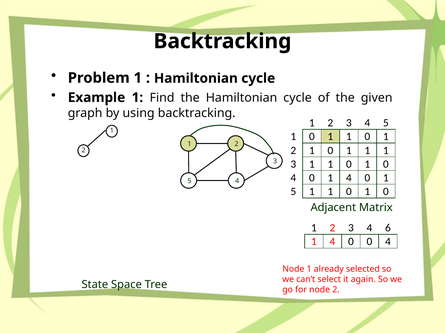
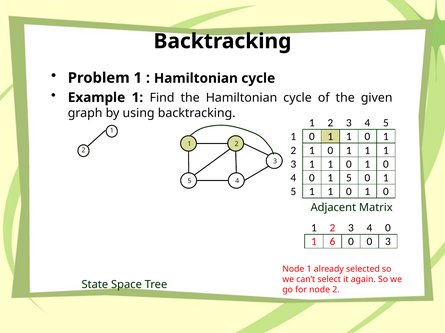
4 0 1 4: 4 -> 5 (349, 178)
3 4 6: 6 -> 0 (388, 228)
4: 4 -> 6 (332, 242)
0 0 4: 4 -> 3 (388, 242)
